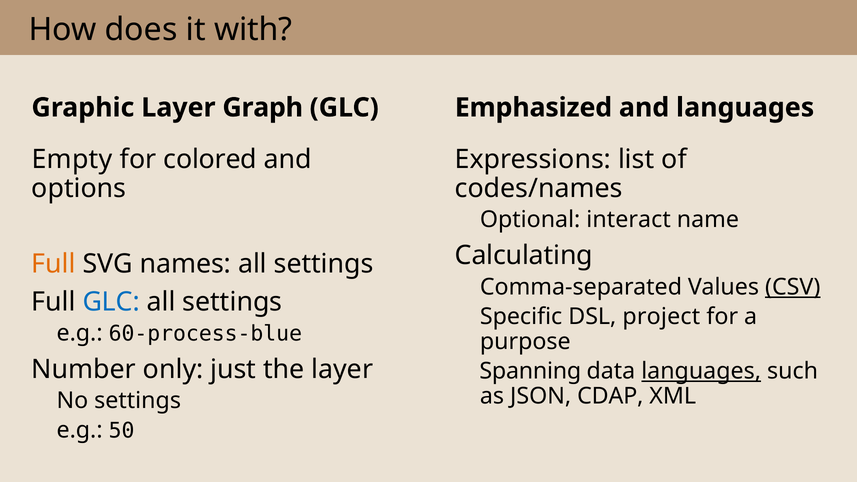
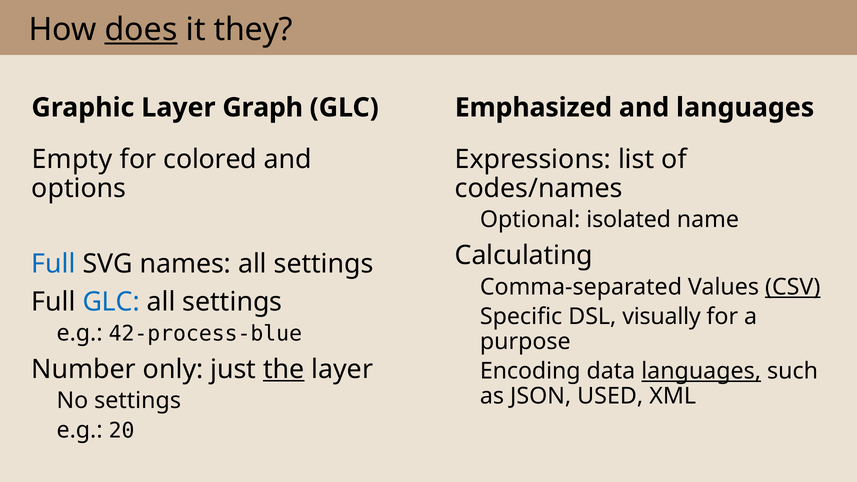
does underline: none -> present (141, 30)
with: with -> they (253, 30)
interact: interact -> isolated (629, 220)
Full colour: orange -> blue (54, 264)
project: project -> visually (662, 317)
60-process-blue: 60-process-blue -> 42-process-blue (205, 334)
the underline: none -> present (284, 369)
Spanning: Spanning -> Encoding (530, 371)
CDAP: CDAP -> USED (610, 396)
50: 50 -> 20 (122, 431)
